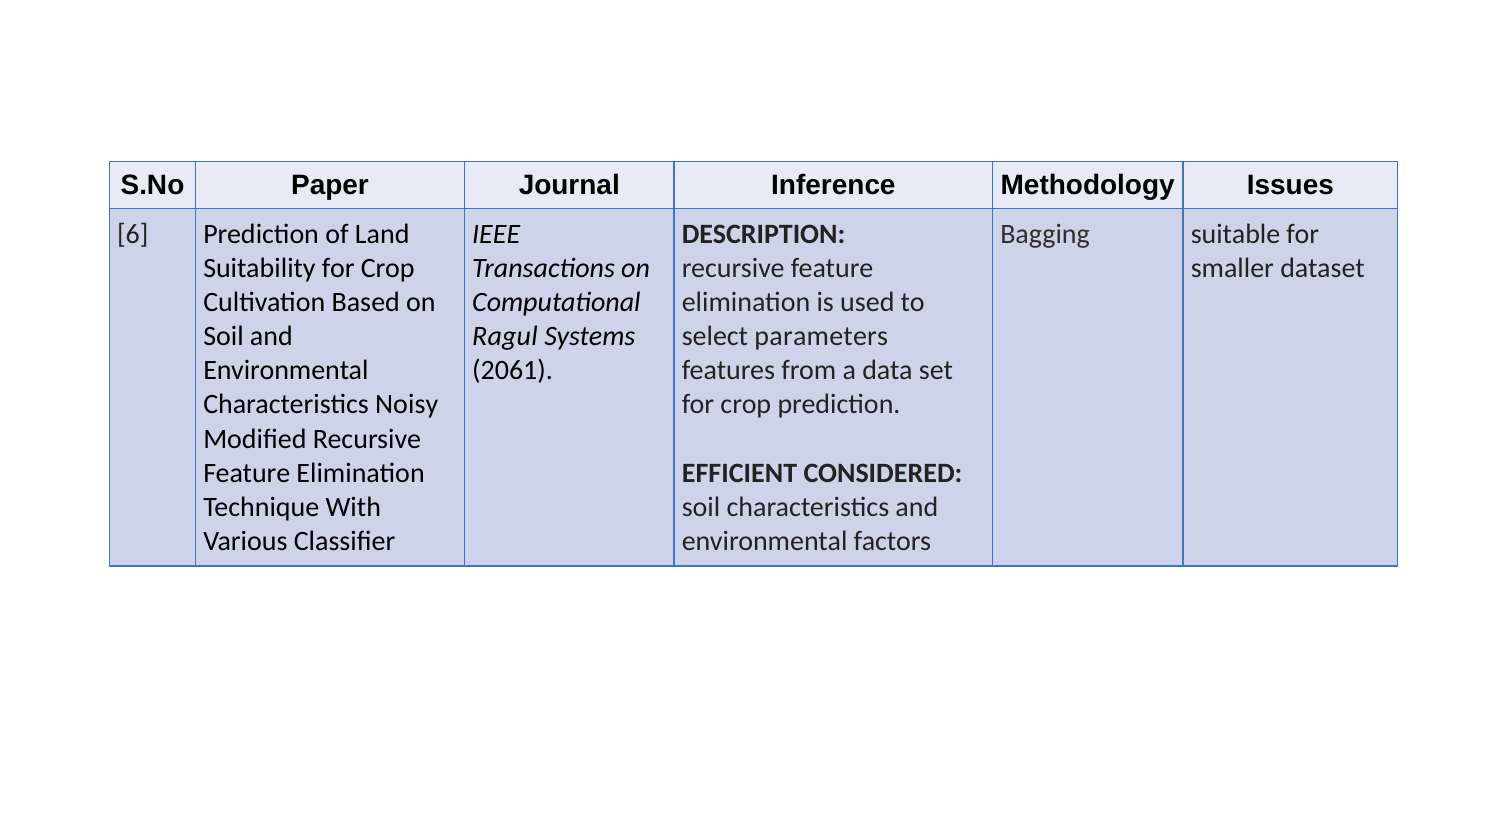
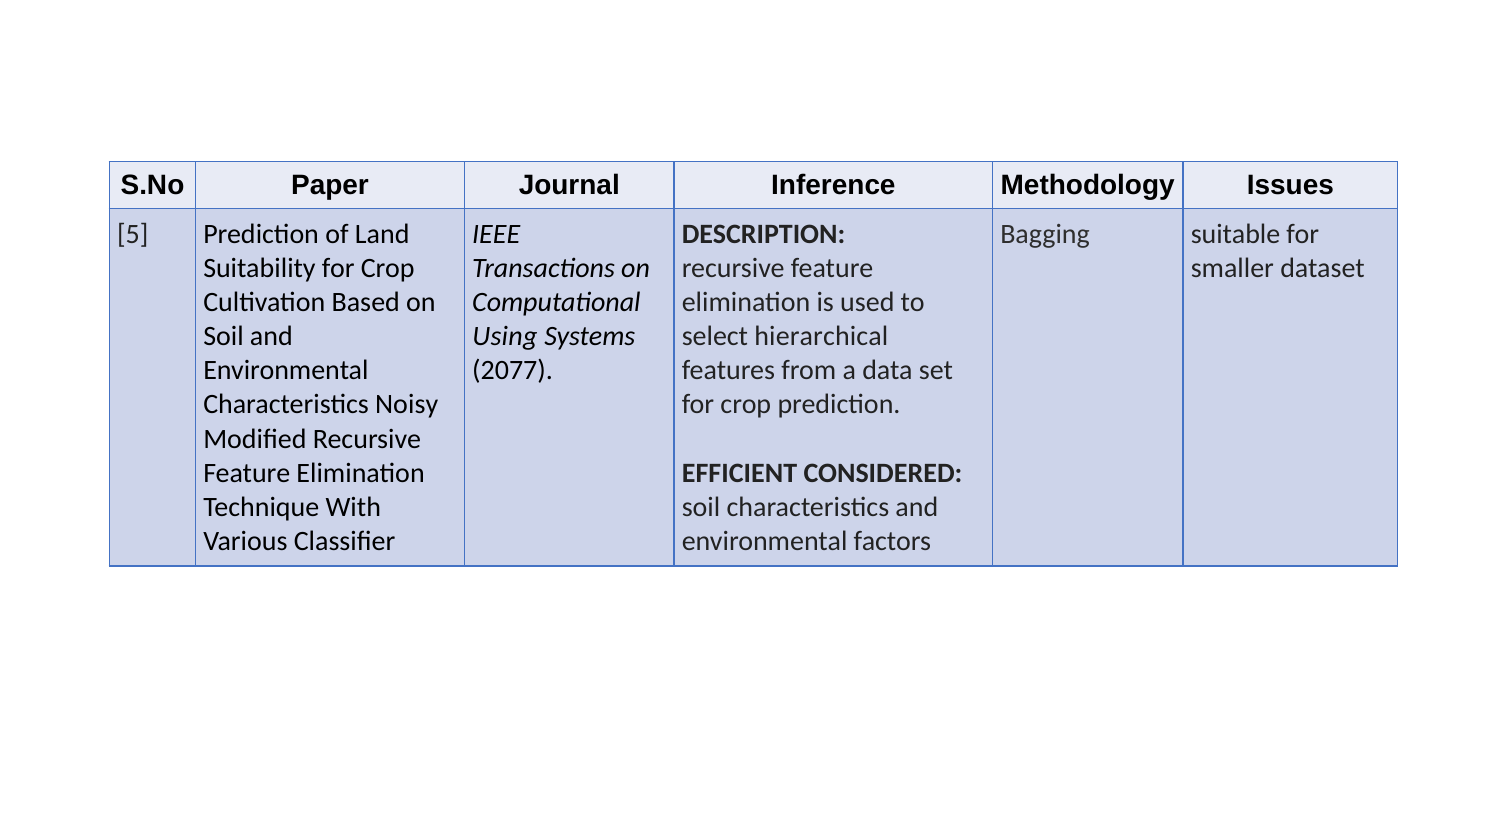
6: 6 -> 5 (133, 234)
Ragul: Ragul -> Using (505, 337)
parameters: parameters -> hierarchical (821, 337)
2061: 2061 -> 2077 (513, 371)
